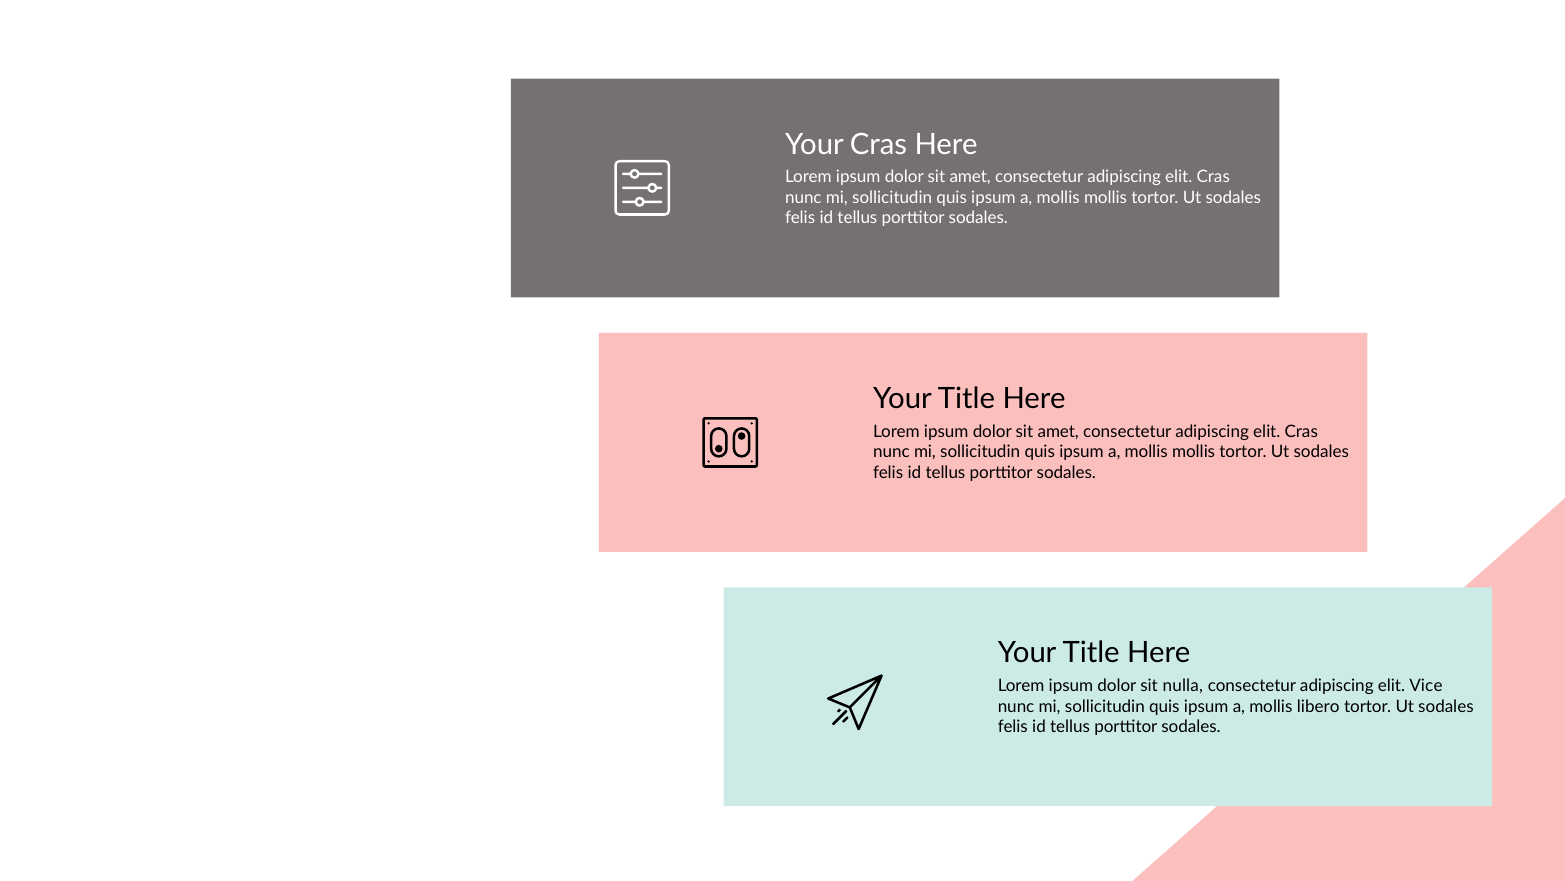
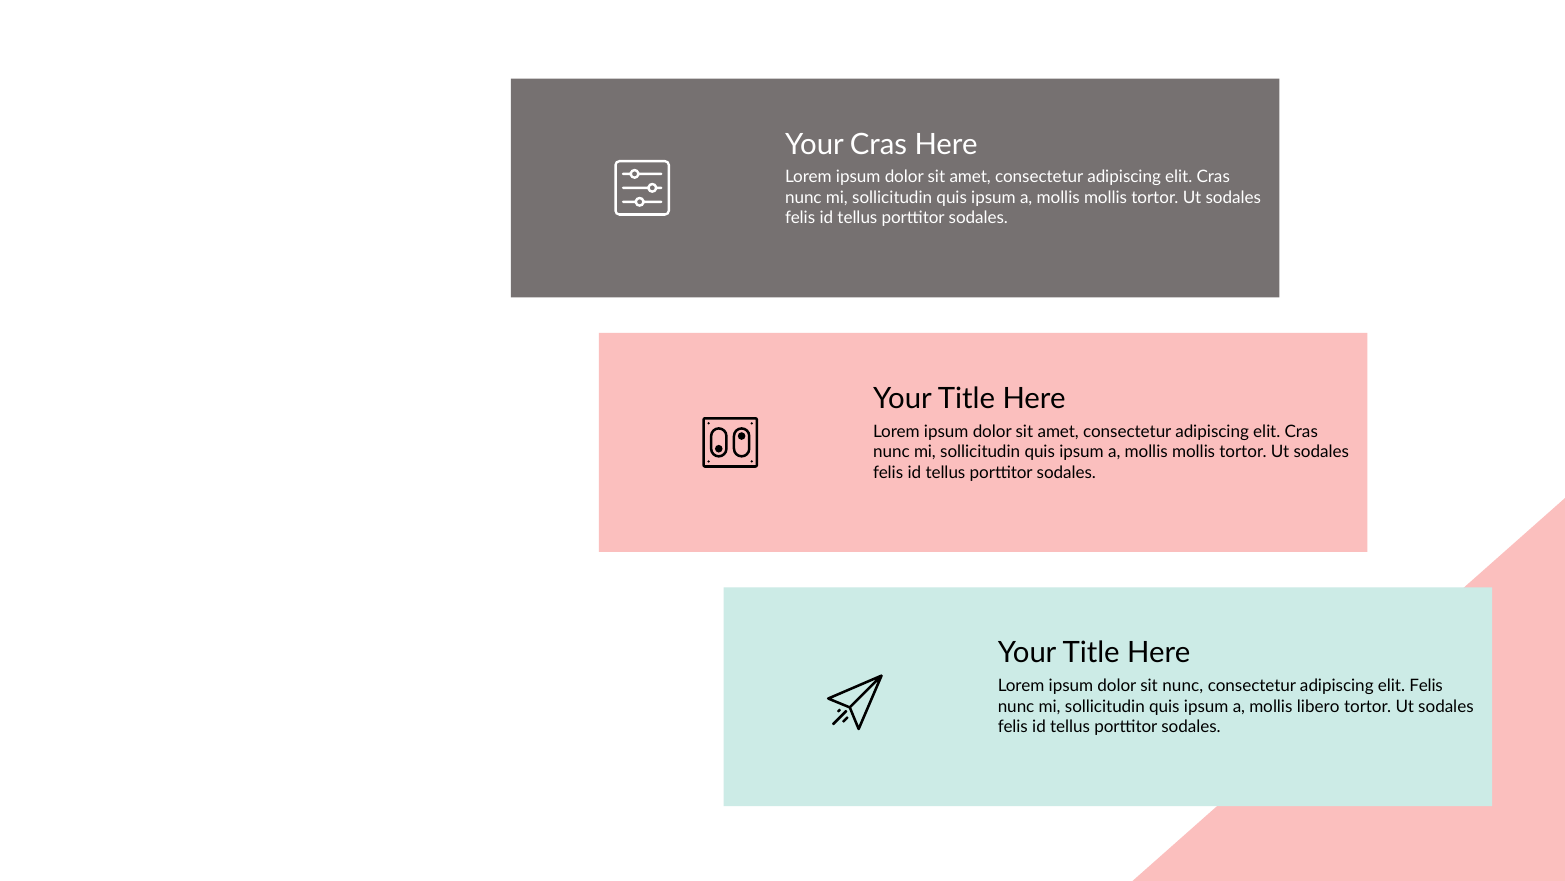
sit nulla: nulla -> nunc (1183, 685)
elit Vice: Vice -> Felis (1426, 685)
